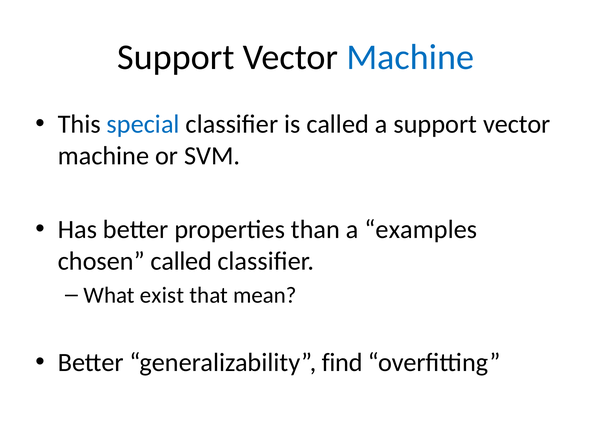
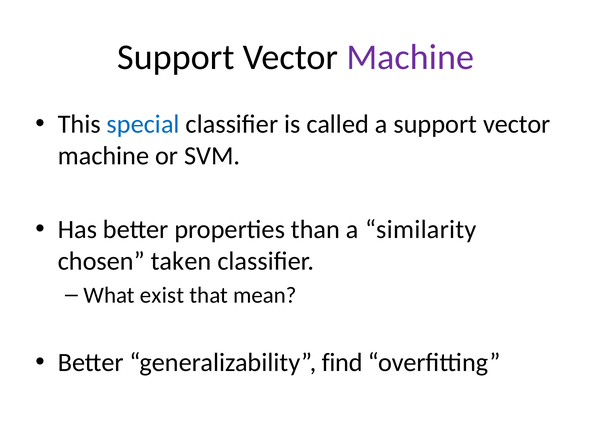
Machine colour: blue -> purple (410, 57)
examples: examples -> similarity (421, 230)
chosen called: called -> taken (181, 261)
